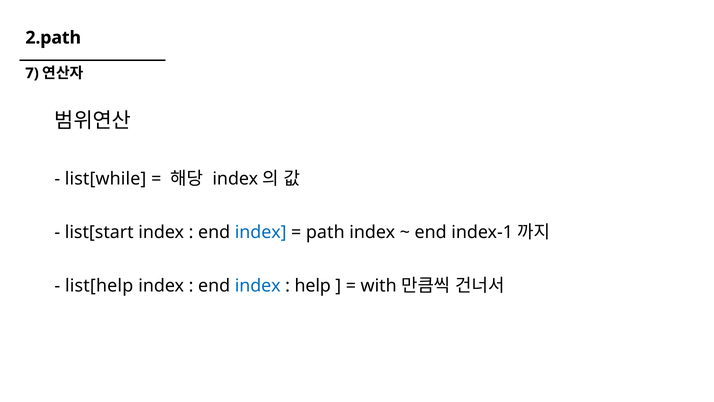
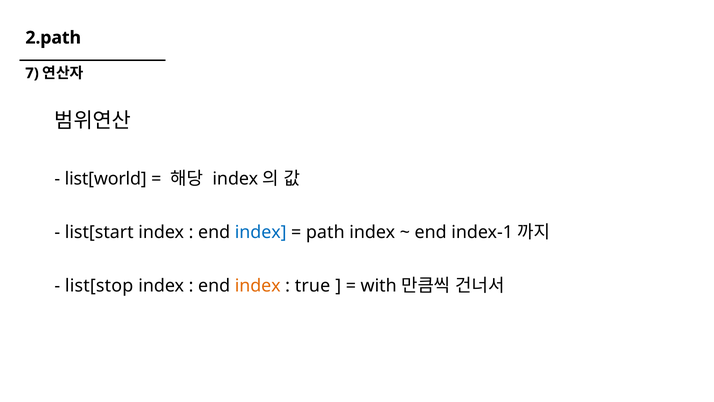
list[while: list[while -> list[world (106, 179)
list[help: list[help -> list[stop (99, 286)
index colour: blue -> orange (258, 286)
help: help -> true (313, 286)
